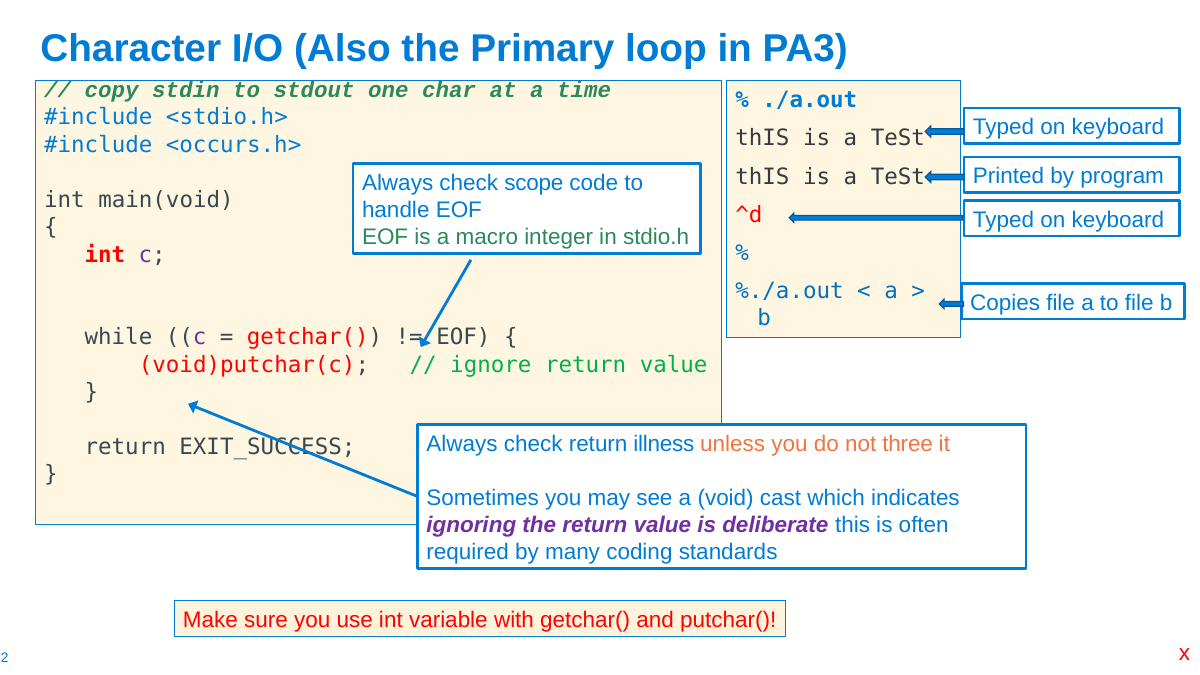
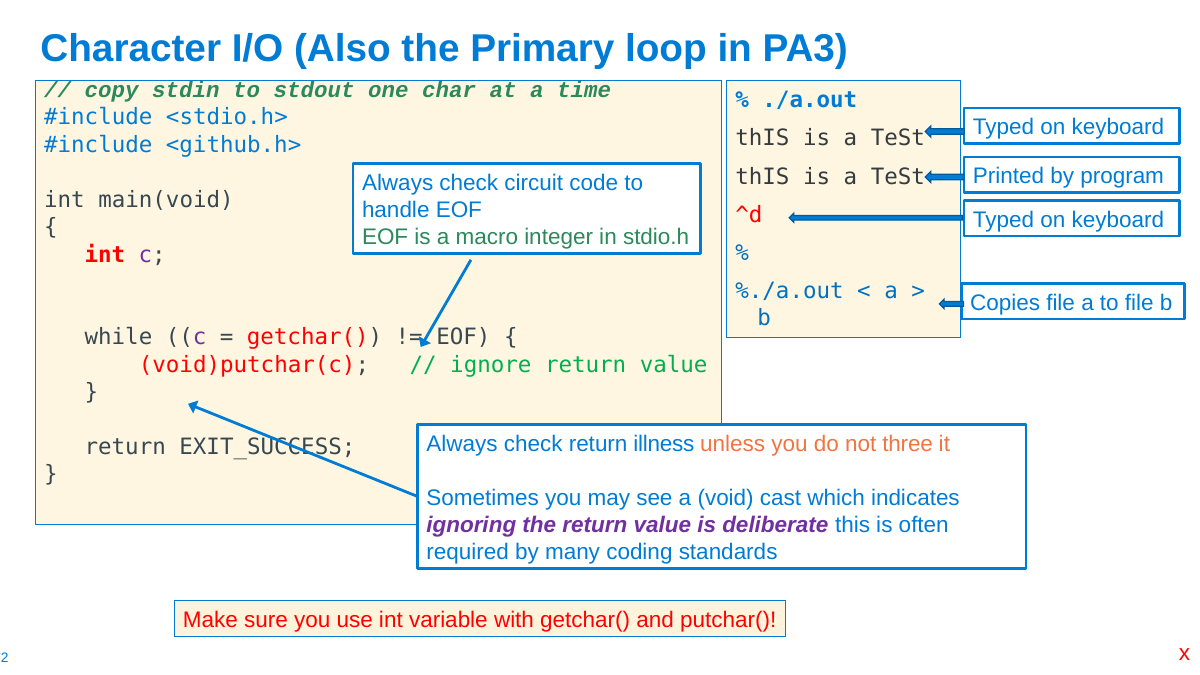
<occurs.h>: <occurs.h> -> <github.h> (234, 145)
scope: scope -> circuit (534, 183)
